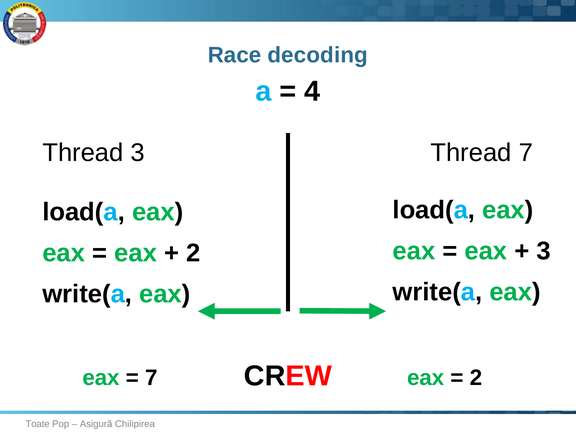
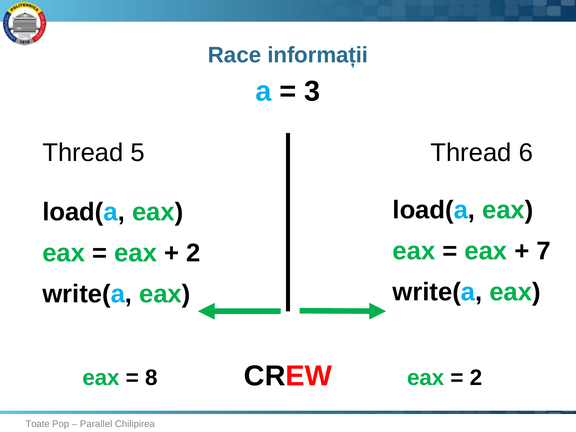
decoding: decoding -> informații (318, 55)
4: 4 -> 3 (312, 91)
Thread 3: 3 -> 5 (138, 153)
Thread 7: 7 -> 6 (526, 153)
3: 3 -> 7 (544, 251)
7: 7 -> 8 (151, 378)
Asigură: Asigură -> Parallel (96, 424)
